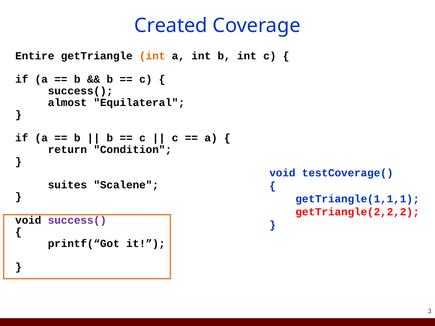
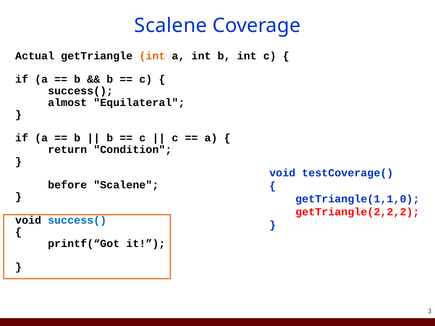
Created: Created -> Scalene (171, 26)
Entire: Entire -> Actual (35, 56)
suites: suites -> before (67, 185)
getTriangle(1,1,1: getTriangle(1,1,1 -> getTriangle(1,1,0 (357, 199)
success( colour: purple -> blue (77, 220)
